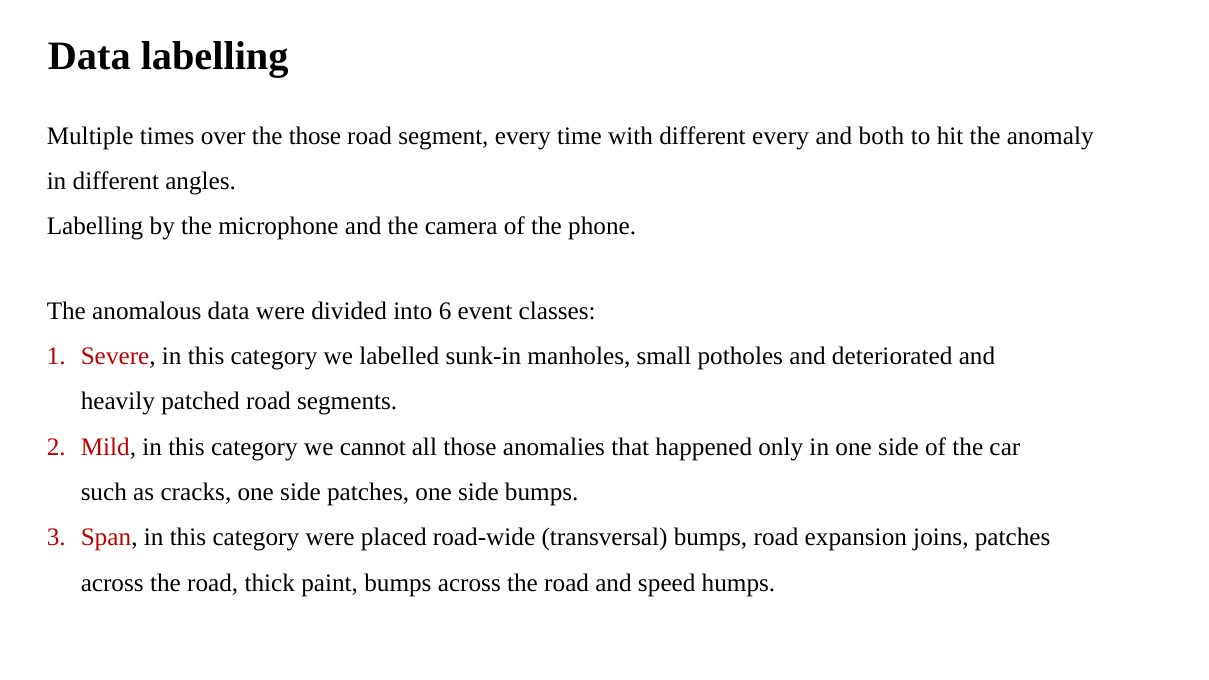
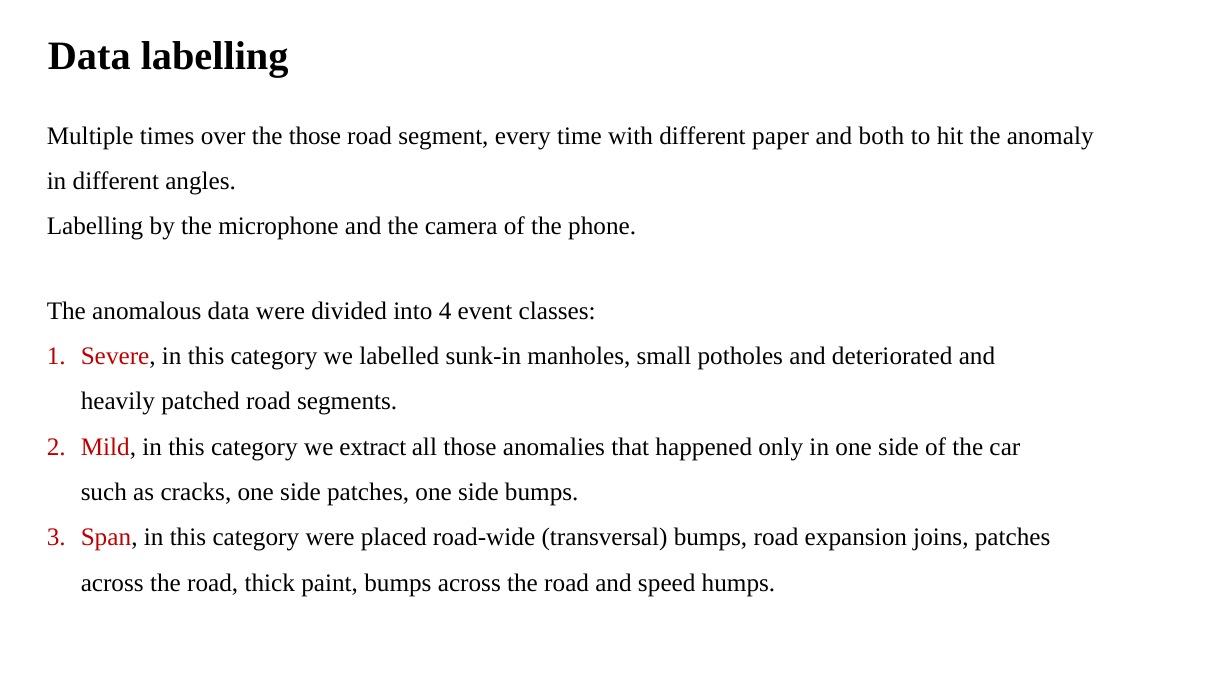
different every: every -> paper (781, 136)
6: 6 -> 4 (445, 311)
cannot: cannot -> extract (373, 447)
